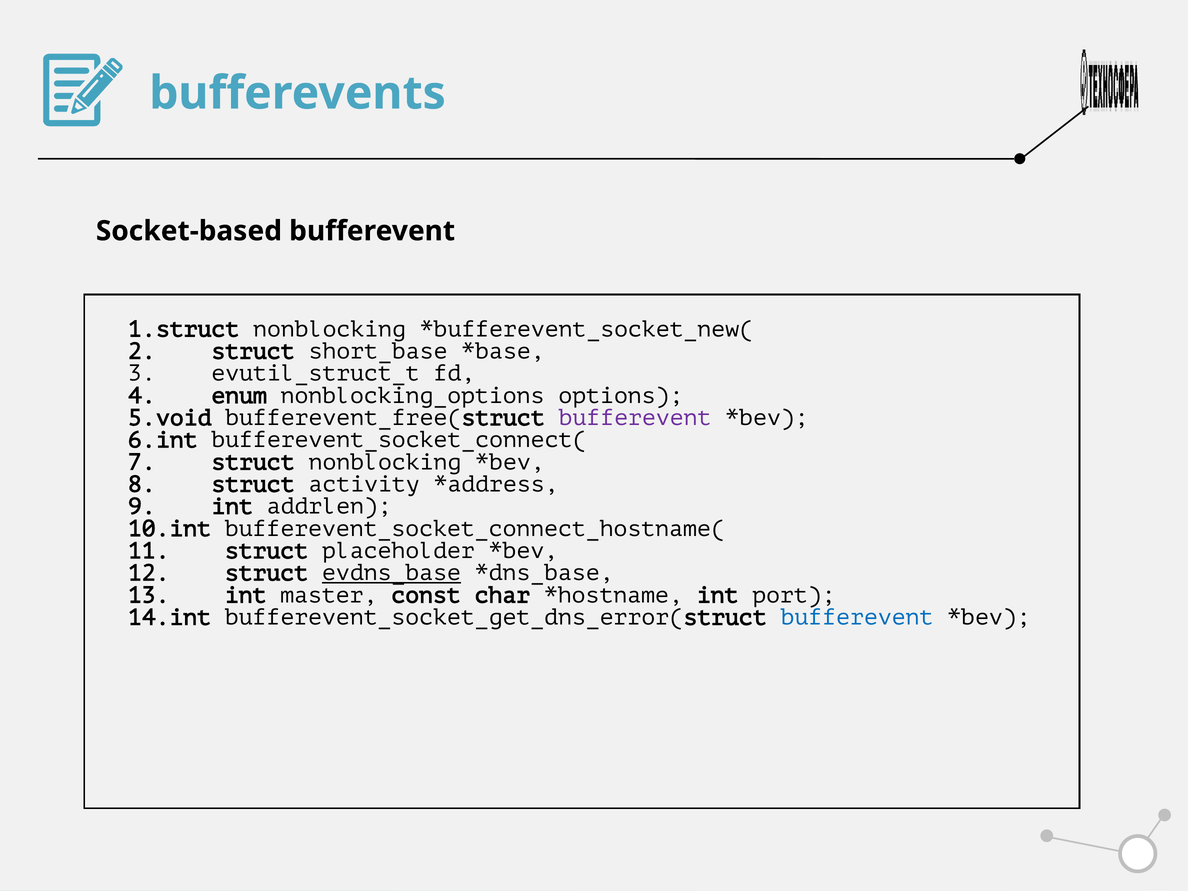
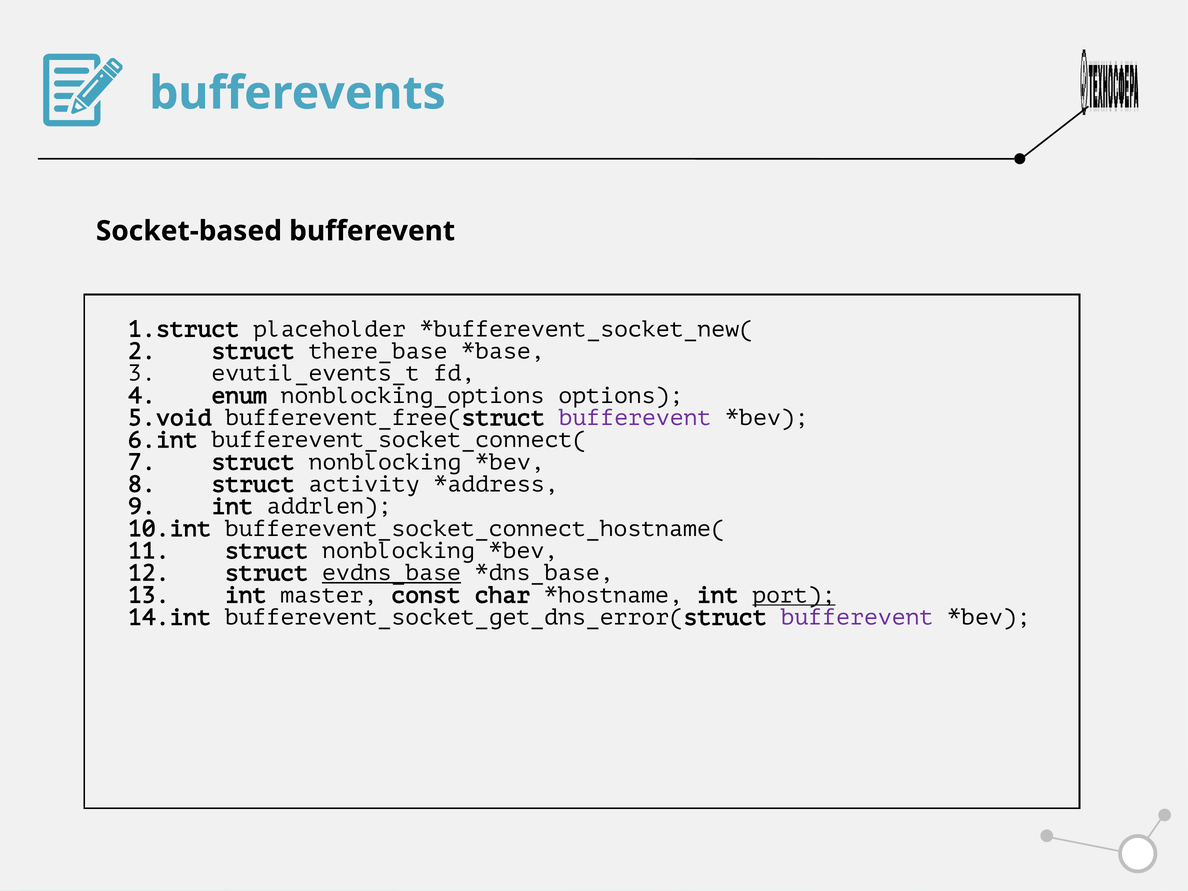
nonblocking: nonblocking -> placeholder (330, 329)
short_base: short_base -> there_base (378, 351)
evutil_struct_t: evutil_struct_t -> evutil_events_t (316, 373)
placeholder: placeholder -> nonblocking (398, 551)
port underline: none -> present (794, 595)
bufferevent colour: blue -> purple (857, 617)
